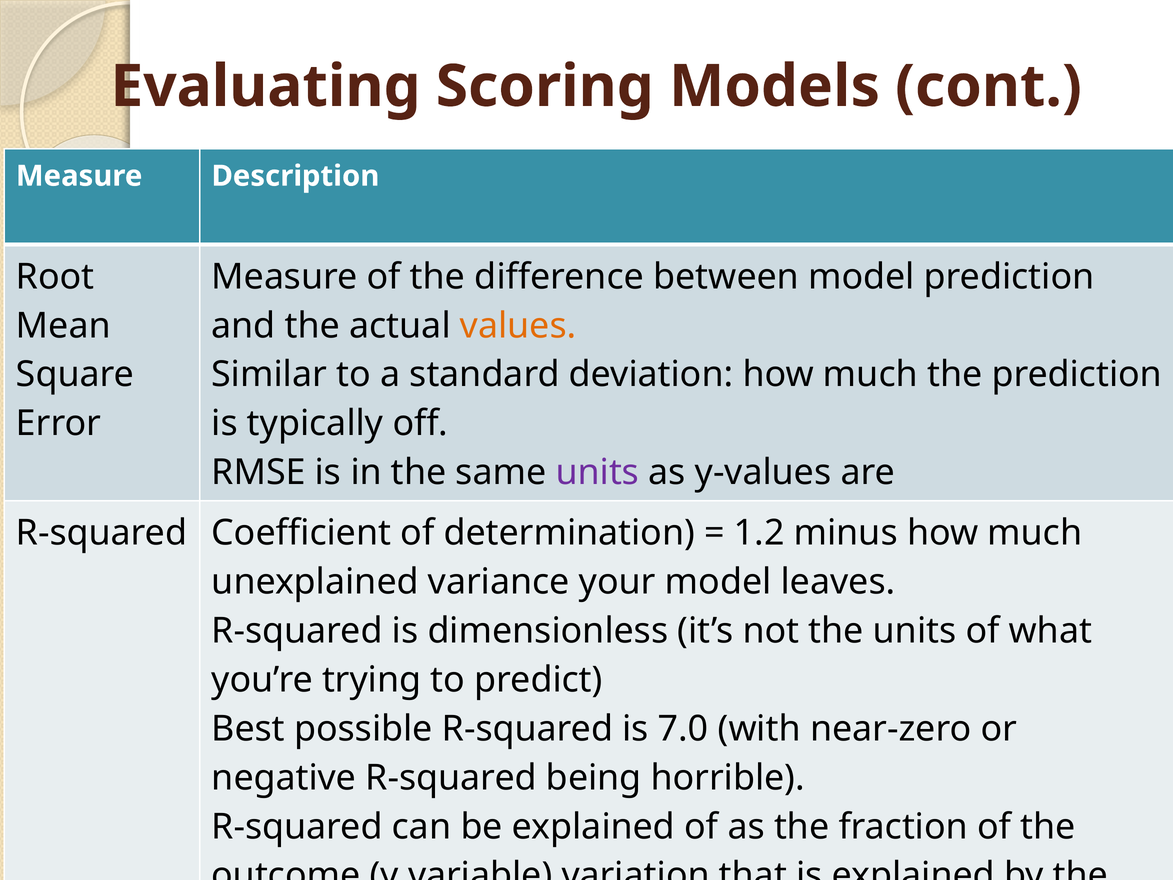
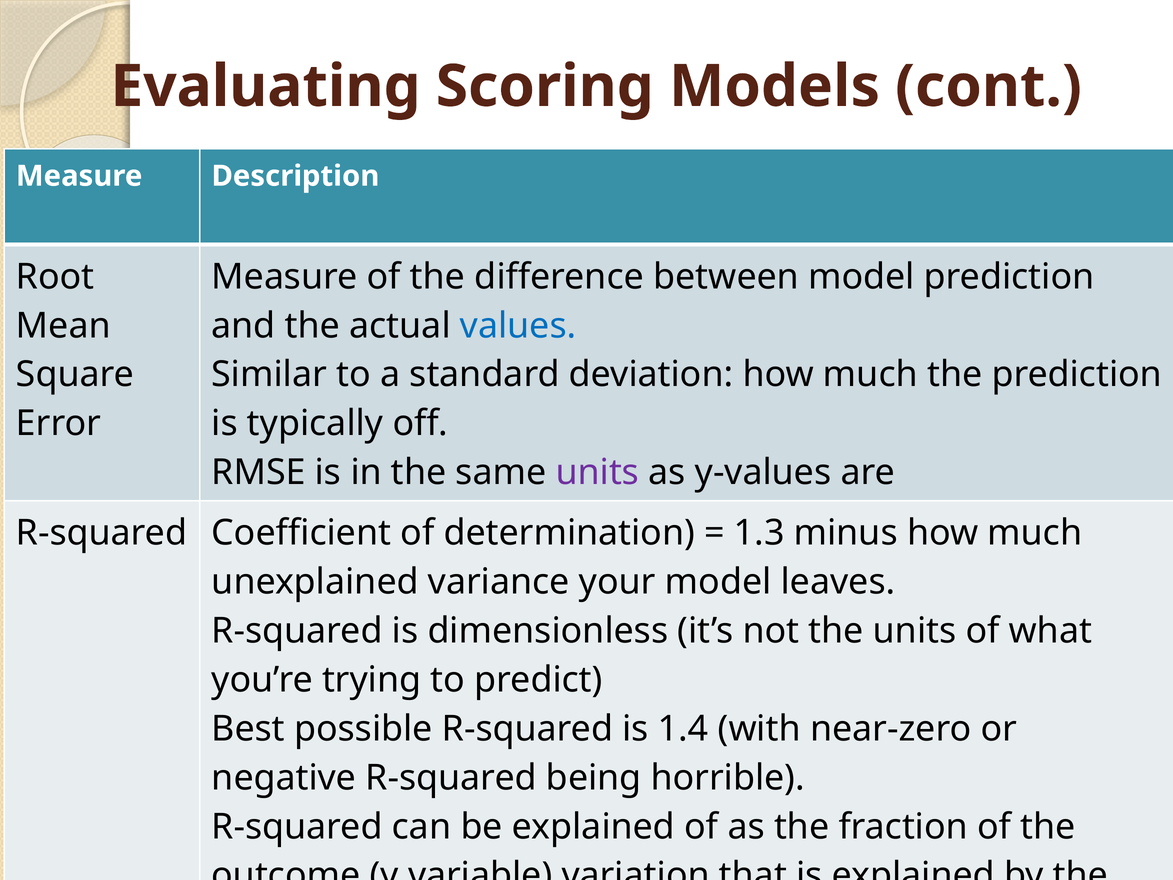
values colour: orange -> blue (518, 326)
1.2: 1.2 -> 1.3 (759, 533)
7.0: 7.0 -> 1.4 (683, 729)
